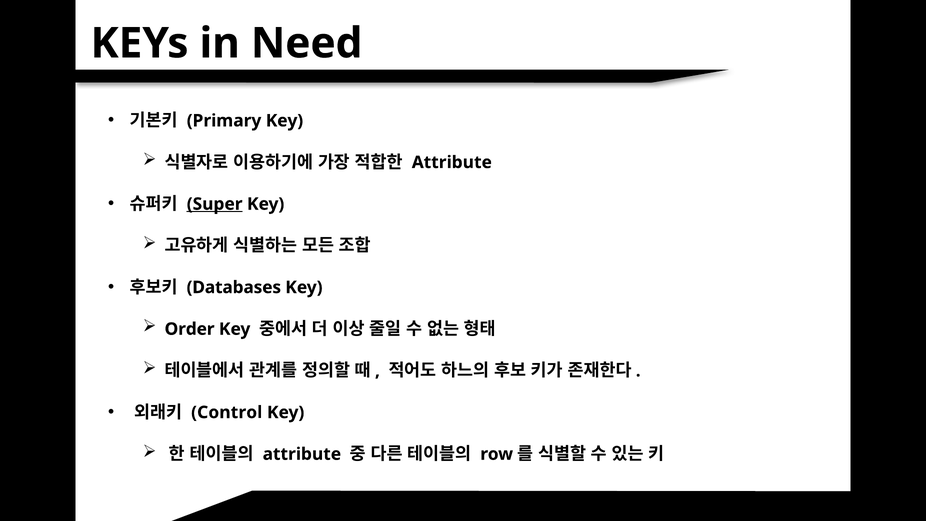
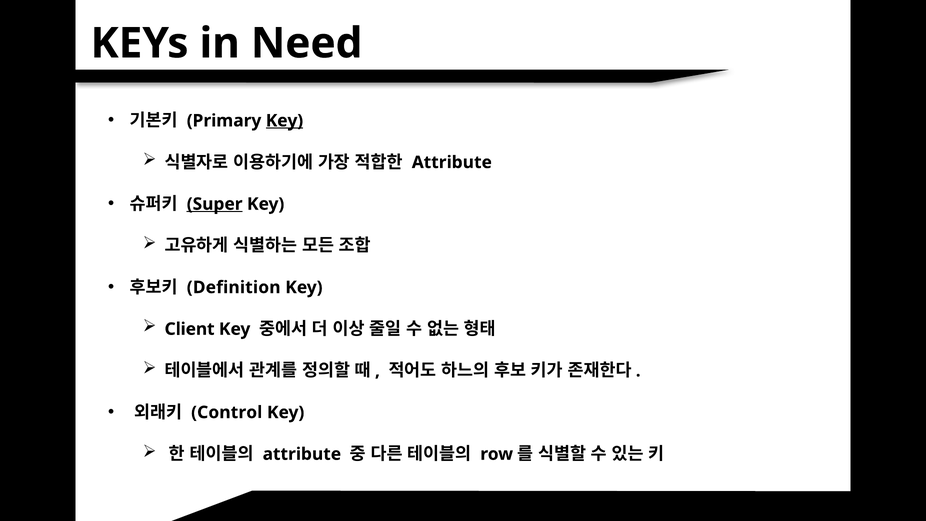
Key underline: none -> present (284, 121)
Databases: Databases -> Definition (234, 287)
Order: Order -> Client (190, 329)
